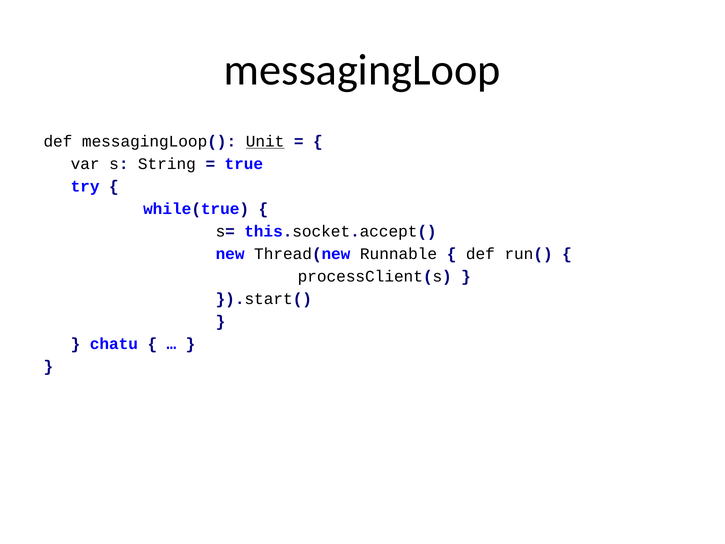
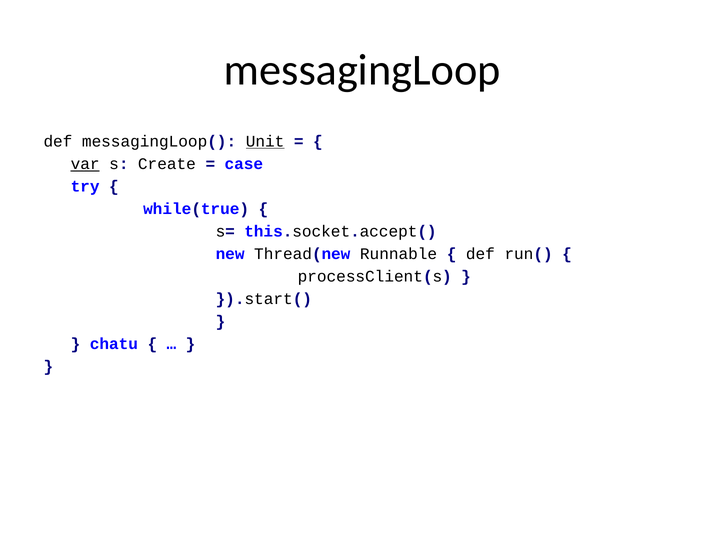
var underline: none -> present (85, 164)
String: String -> Create (167, 164)
true: true -> case (244, 164)
